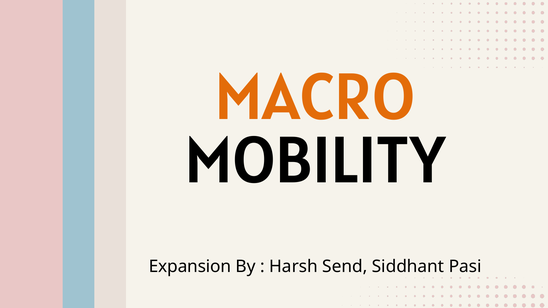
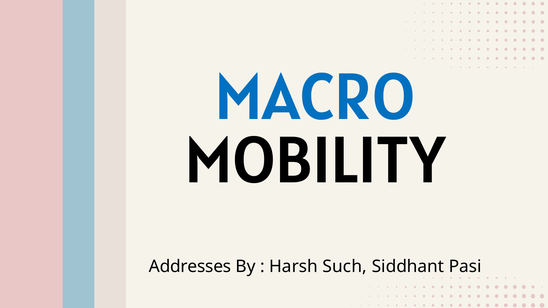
MACRO colour: orange -> blue (315, 98)
Expansion: Expansion -> Addresses (190, 267)
Send: Send -> Such (345, 267)
